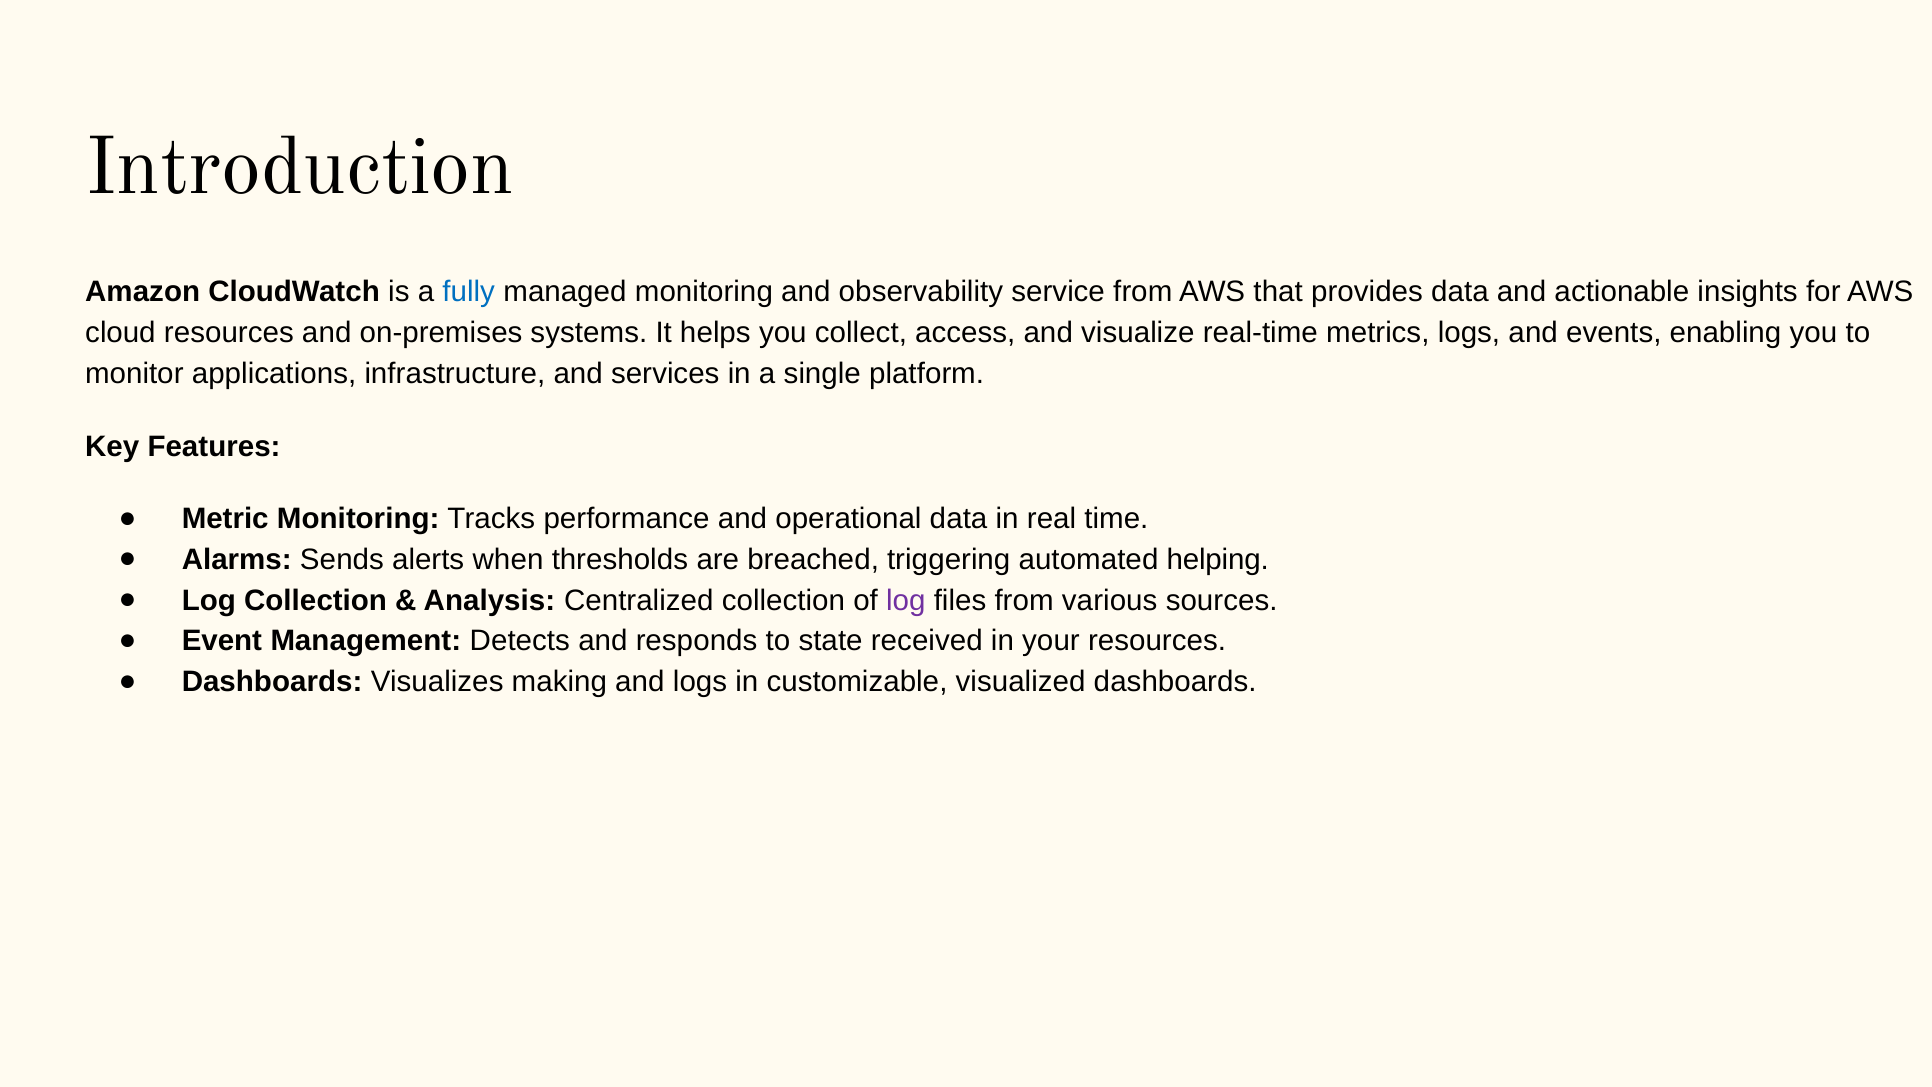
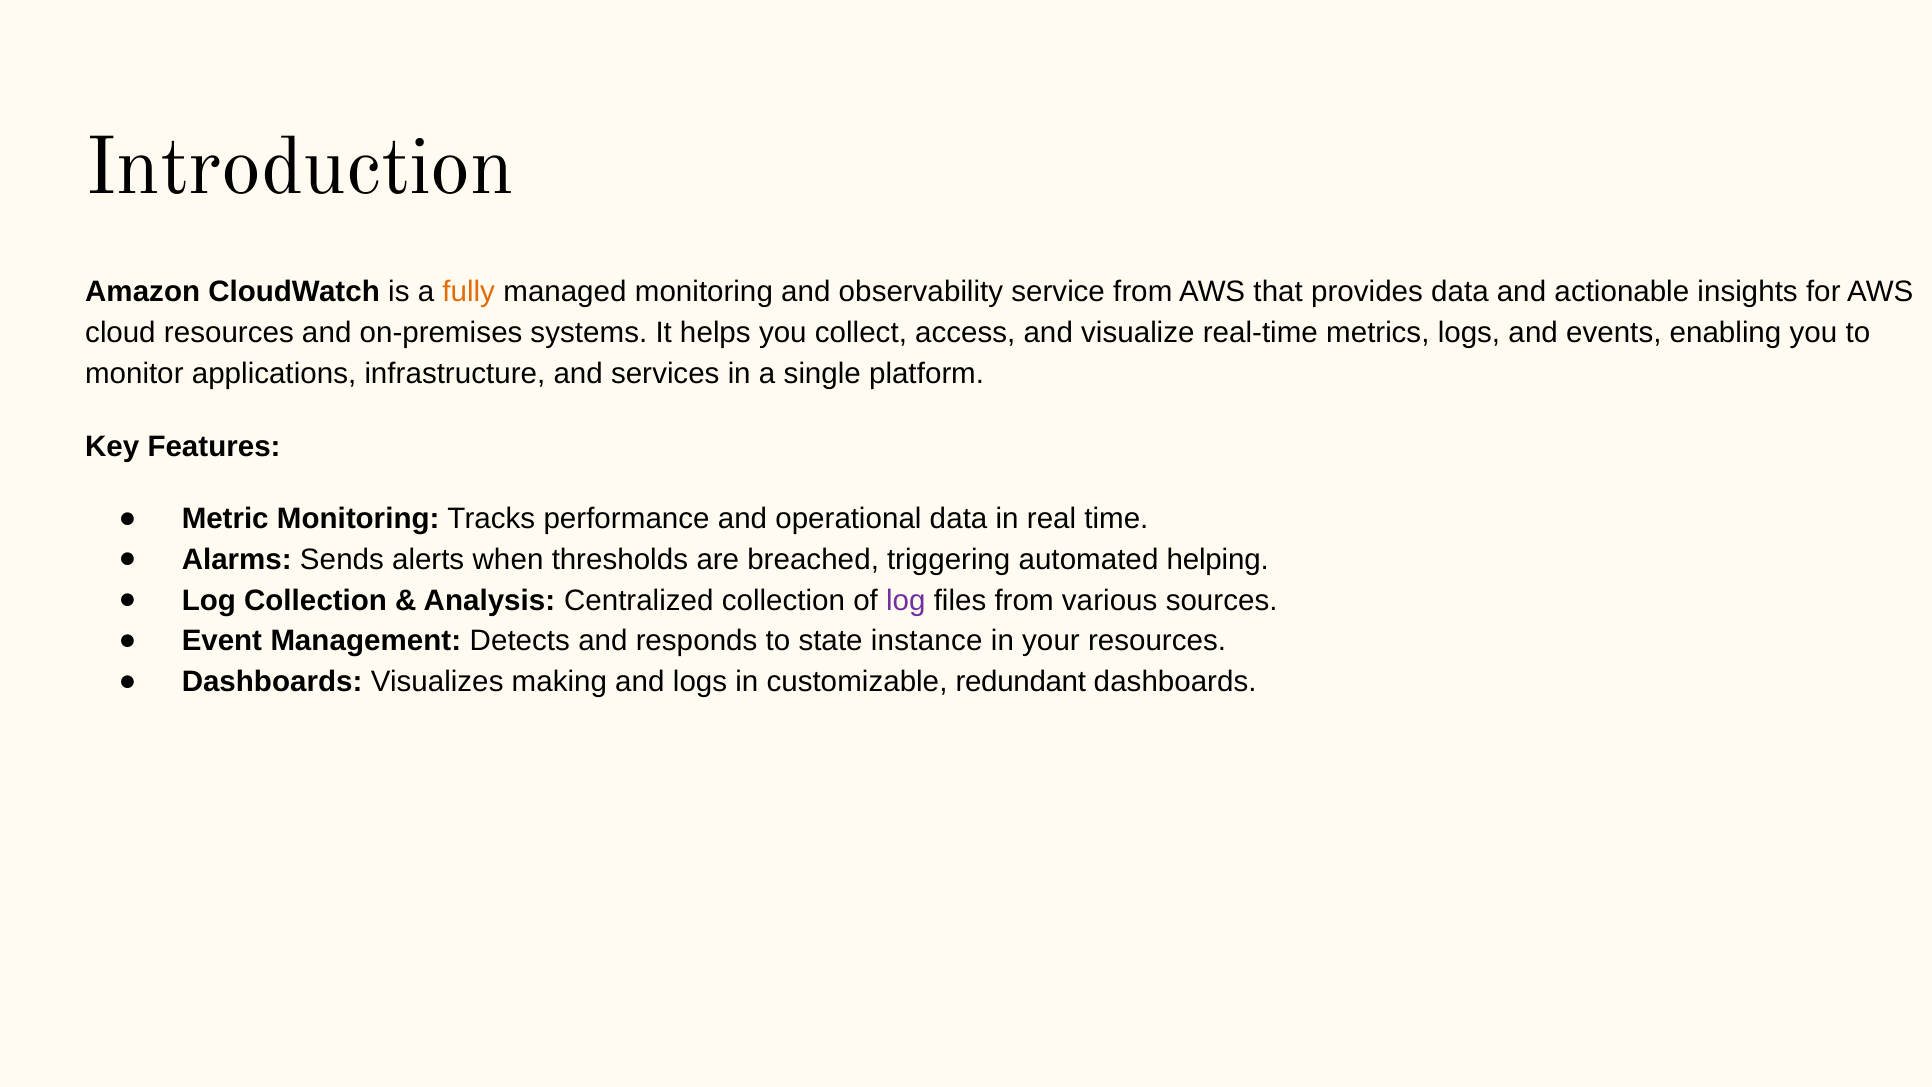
fully colour: blue -> orange (469, 292)
received: received -> instance (927, 641)
visualized: visualized -> redundant (1021, 682)
